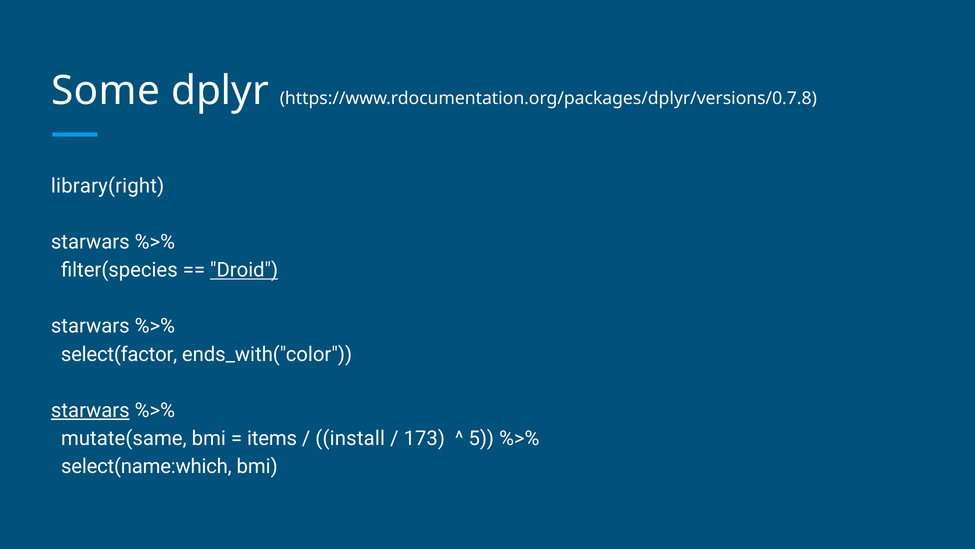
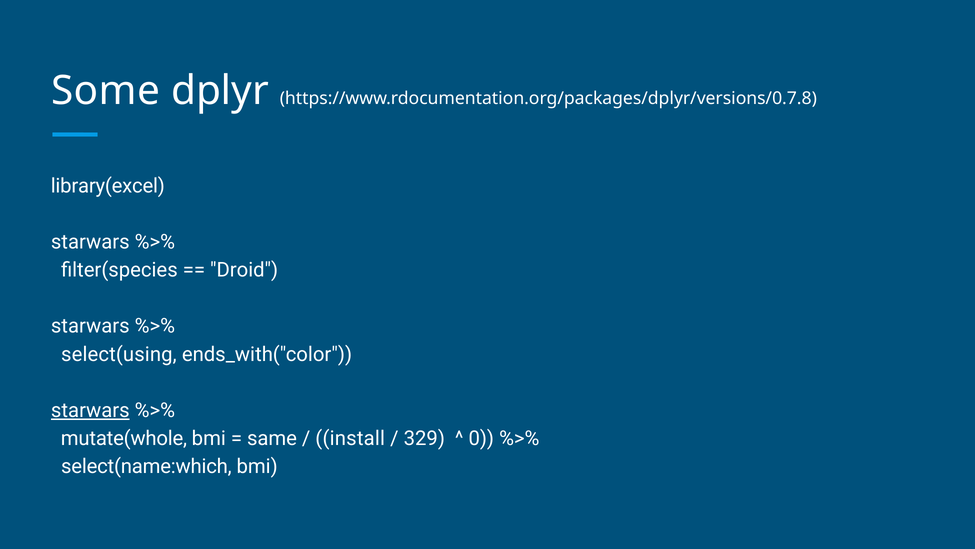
library(right: library(right -> library(excel (108, 186)
Droid underline: present -> none (244, 270)
select(factor: select(factor -> select(using (119, 354)
mutate(same: mutate(same -> mutate(whole (124, 438)
items: items -> same (272, 438)
173: 173 -> 329 (424, 438)
5: 5 -> 0 (481, 438)
